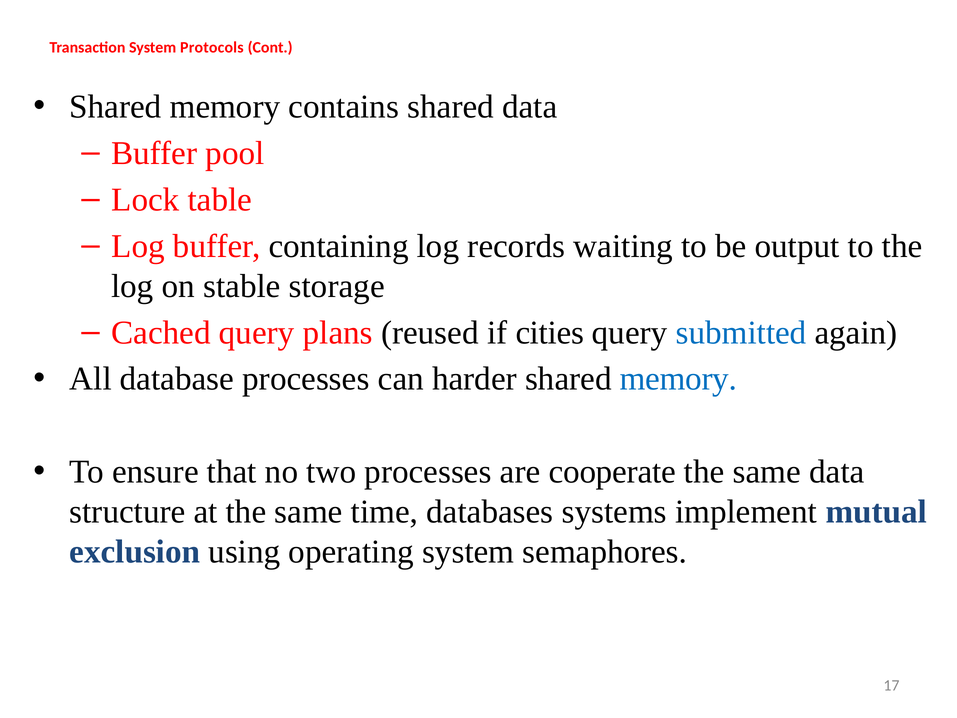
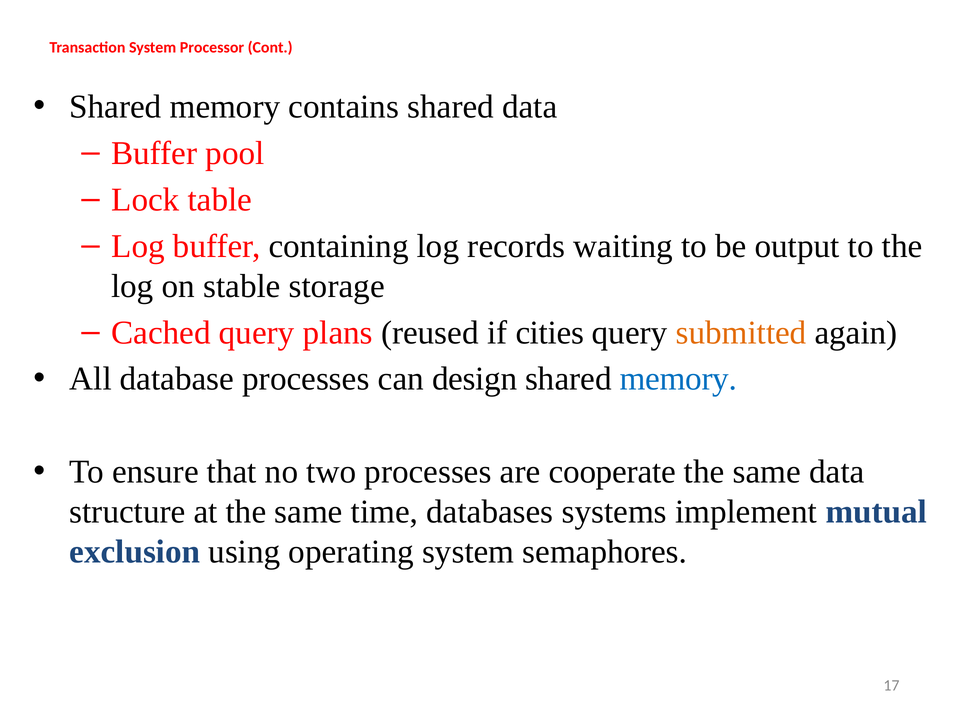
Protocols: Protocols -> Processor (212, 47)
submitted colour: blue -> orange (741, 332)
harder: harder -> design (475, 379)
